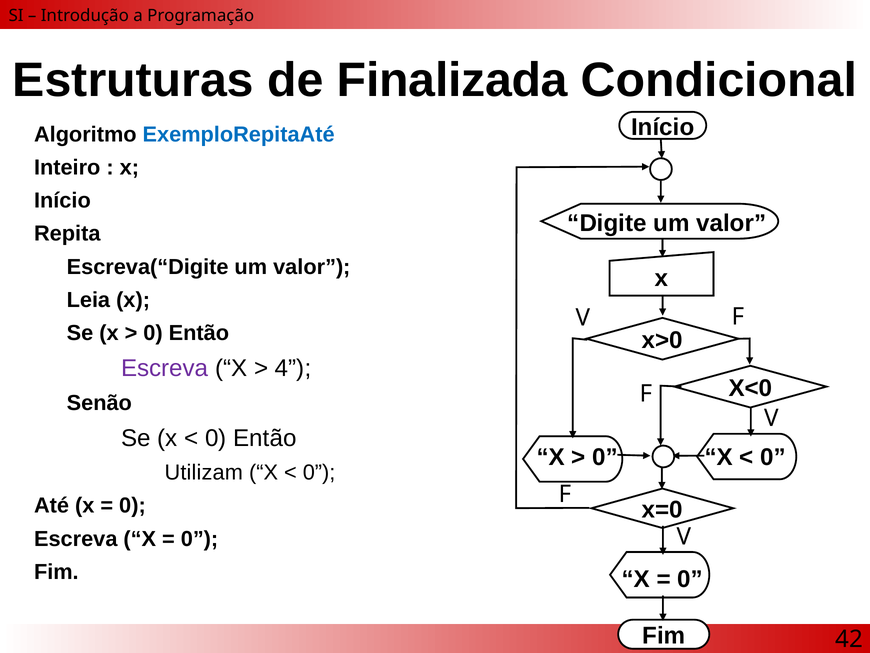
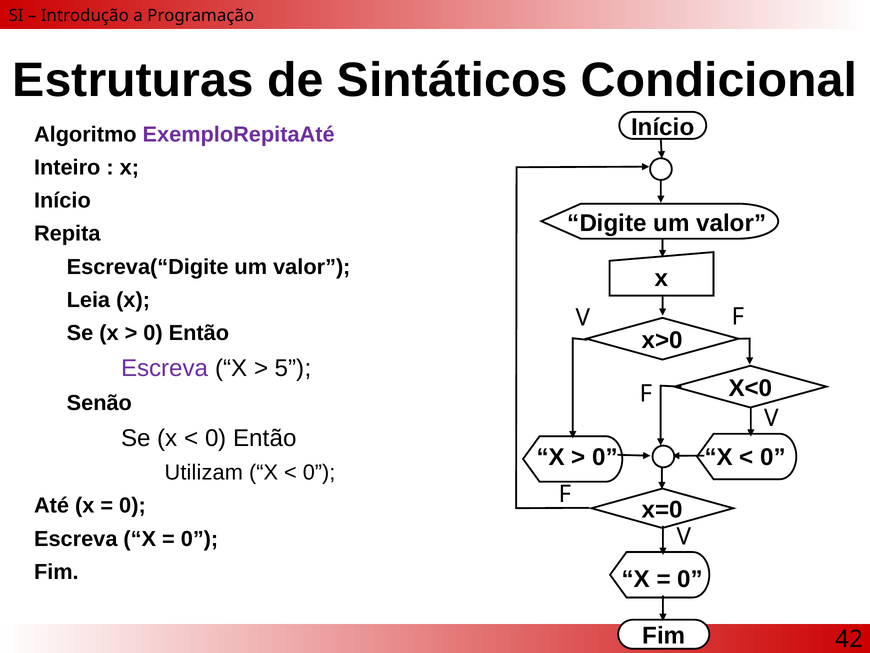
Finalizada: Finalizada -> Sintáticos (452, 80)
ExemploRepitaAté colour: blue -> purple (239, 134)
4: 4 -> 5 (293, 368)
